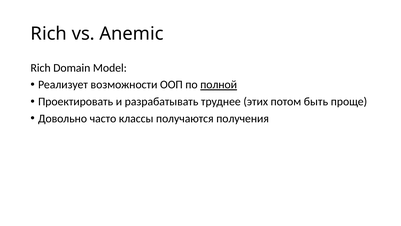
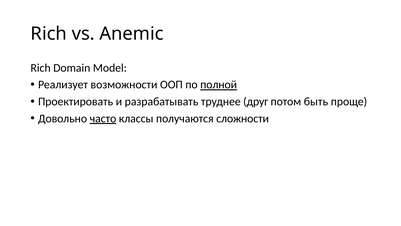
этих: этих -> друг (256, 101)
часто underline: none -> present (103, 118)
получения: получения -> сложности (243, 118)
